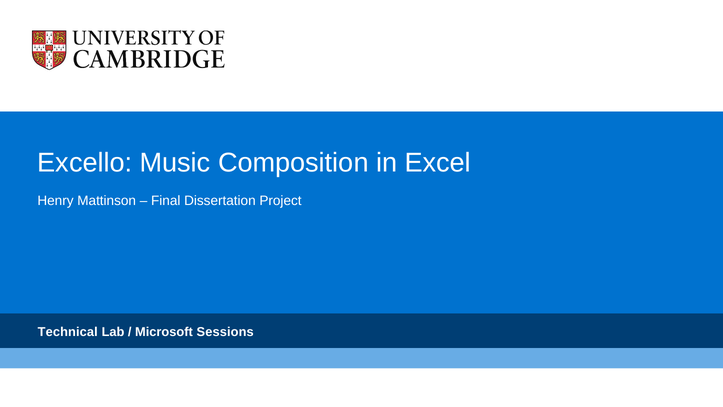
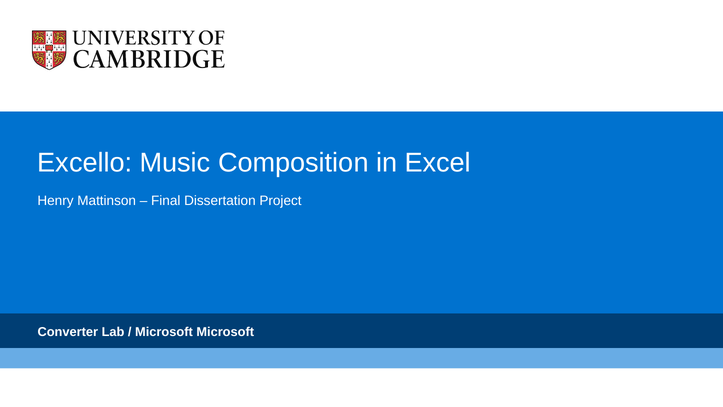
Technical: Technical -> Converter (68, 332)
Microsoft Sessions: Sessions -> Microsoft (225, 332)
